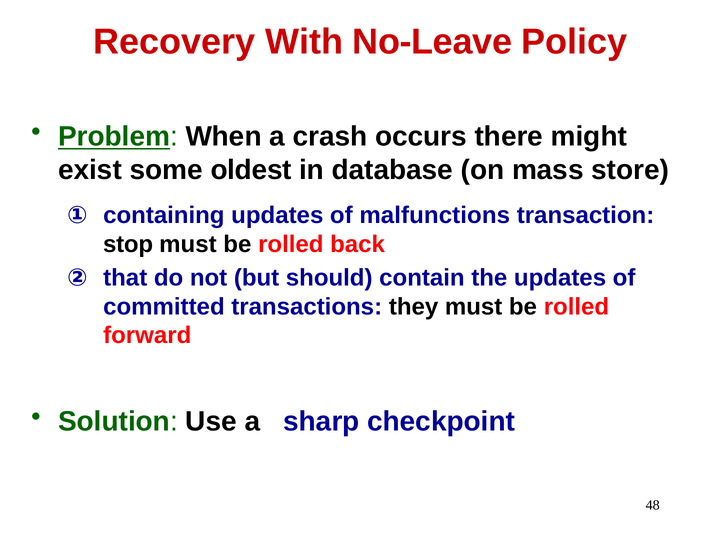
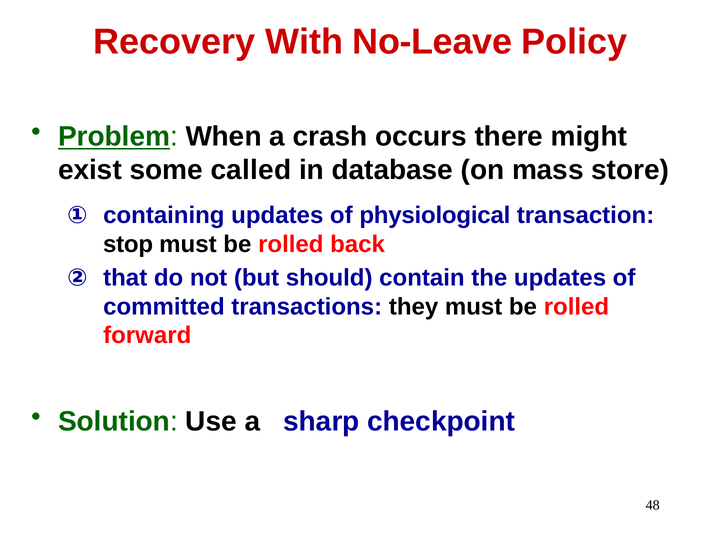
oldest: oldest -> called (251, 170)
malfunctions: malfunctions -> physiological (435, 216)
